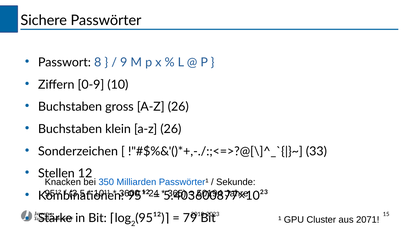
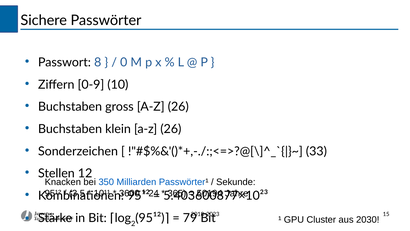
9: 9 -> 0 (124, 62)
2071: 2071 -> 2030 (368, 219)
